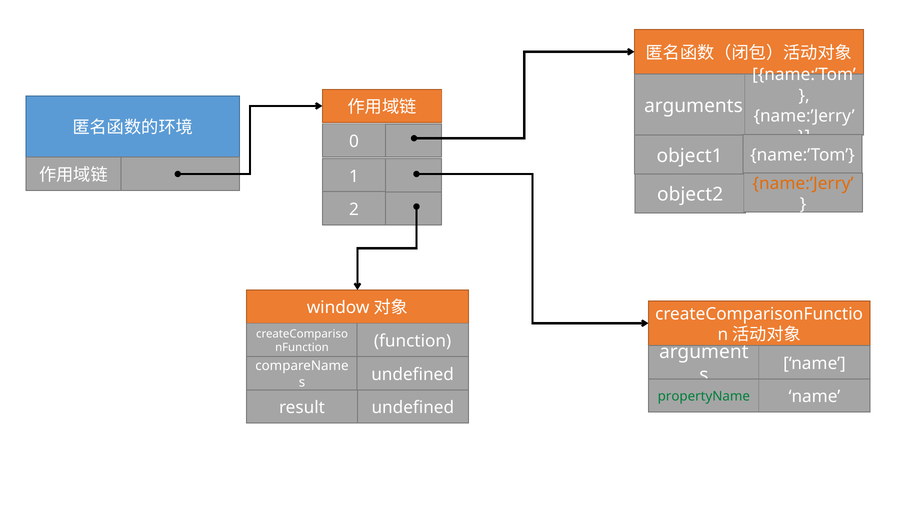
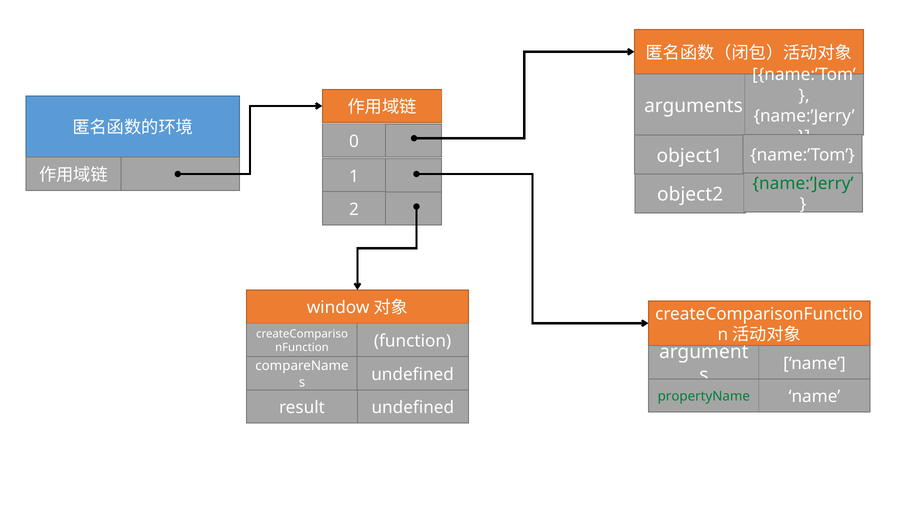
name:’Jerry colour: orange -> green (803, 183)
